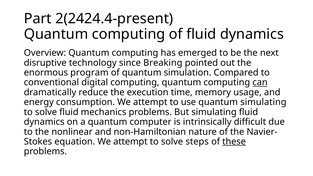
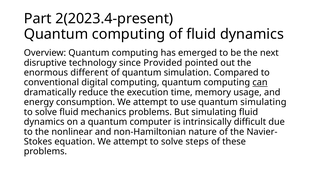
2(2424.4-present: 2(2424.4-present -> 2(2023.4-present (114, 19)
Breaking: Breaking -> Provided (163, 63)
program: program -> different (89, 73)
these underline: present -> none (234, 142)
